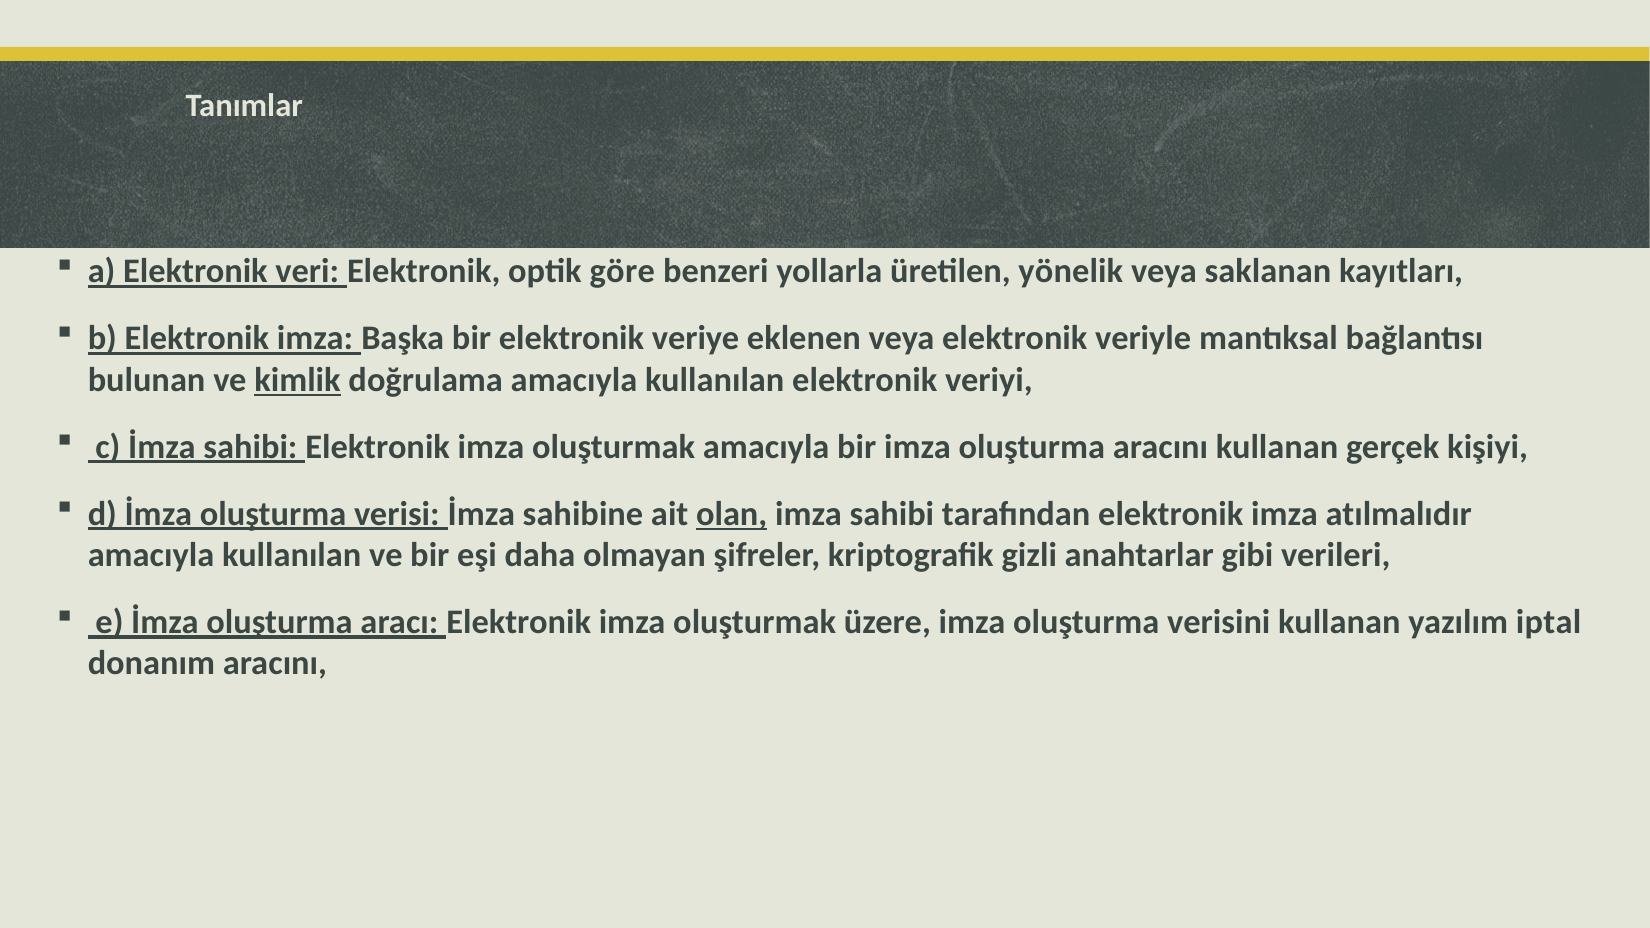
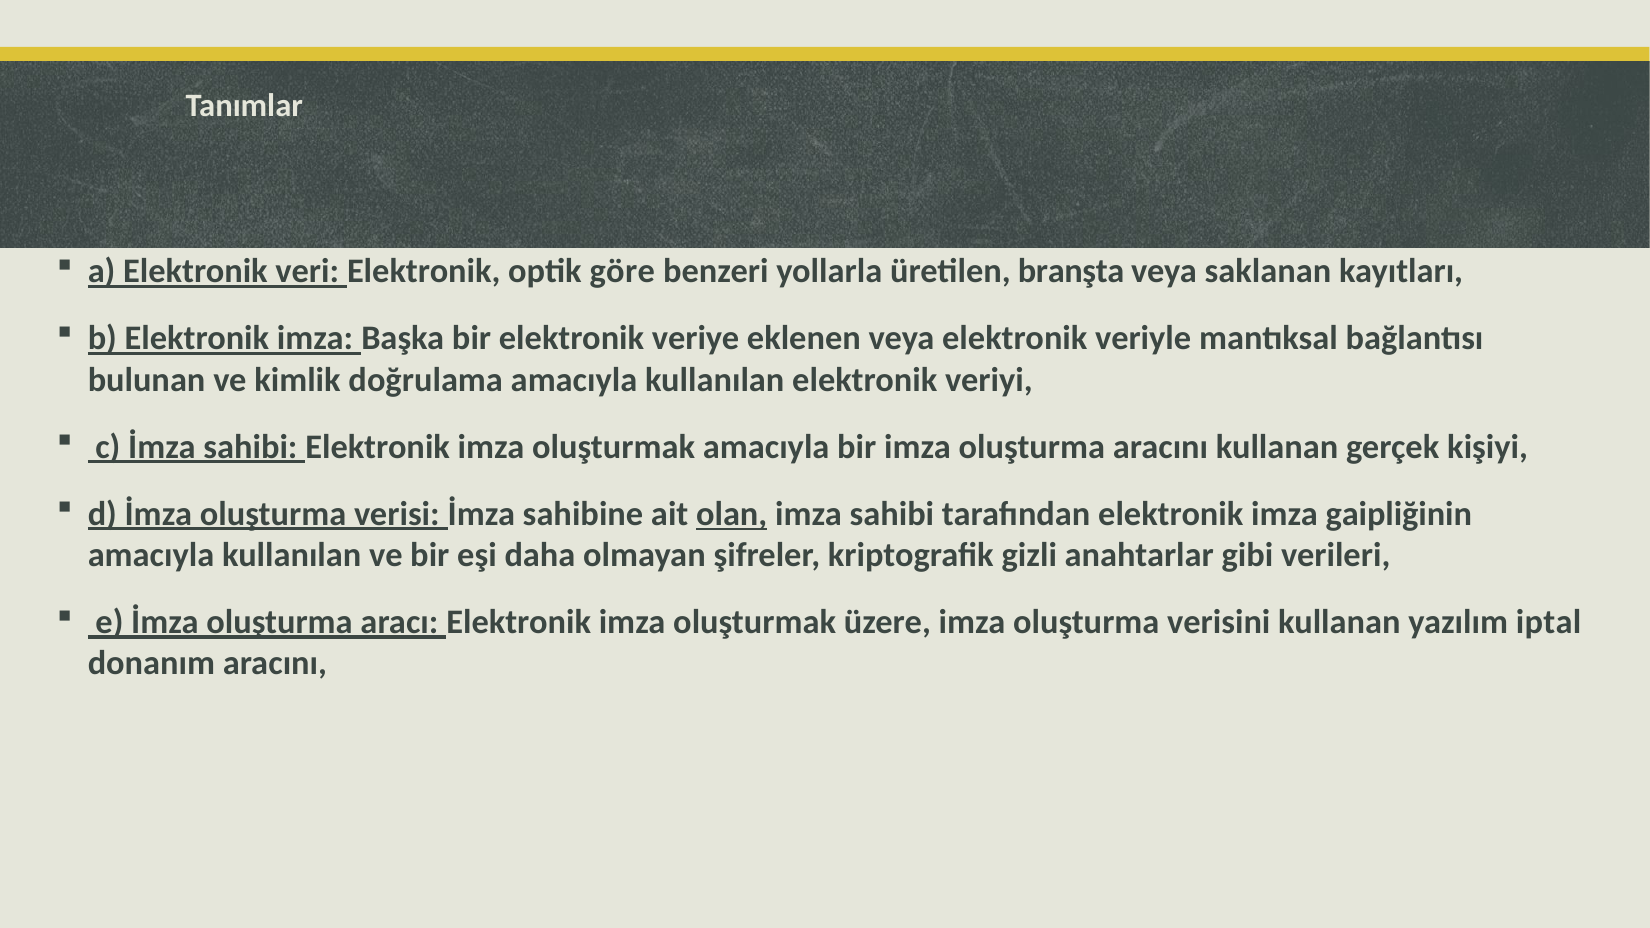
yönelik: yönelik -> branşta (1071, 272)
kimlik underline: present -> none (297, 380)
atılmalıdır: atılmalıdır -> gaipliğinin (1399, 514)
